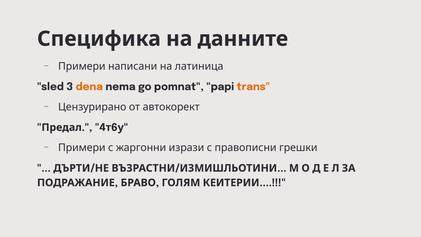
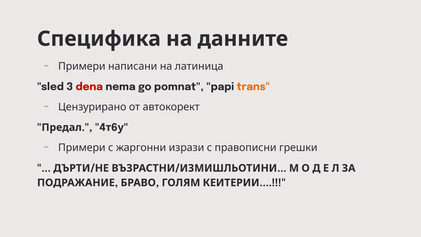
dena colour: orange -> red (89, 87)
